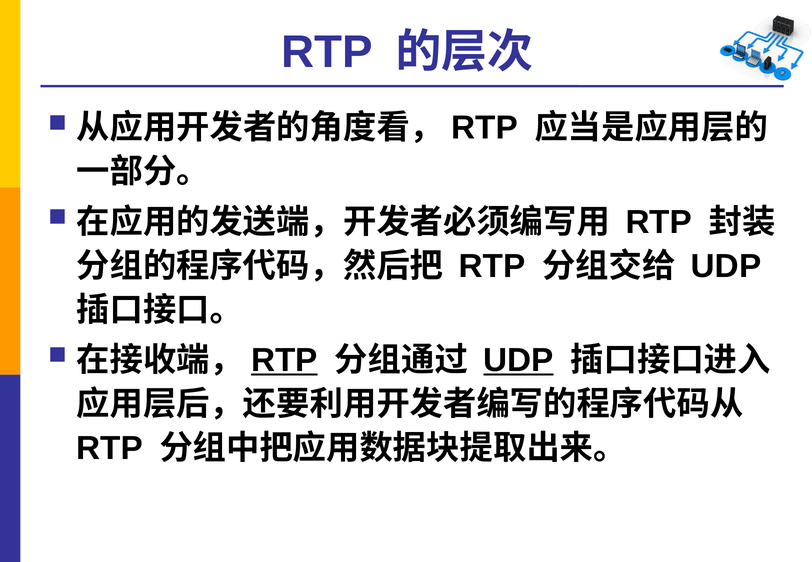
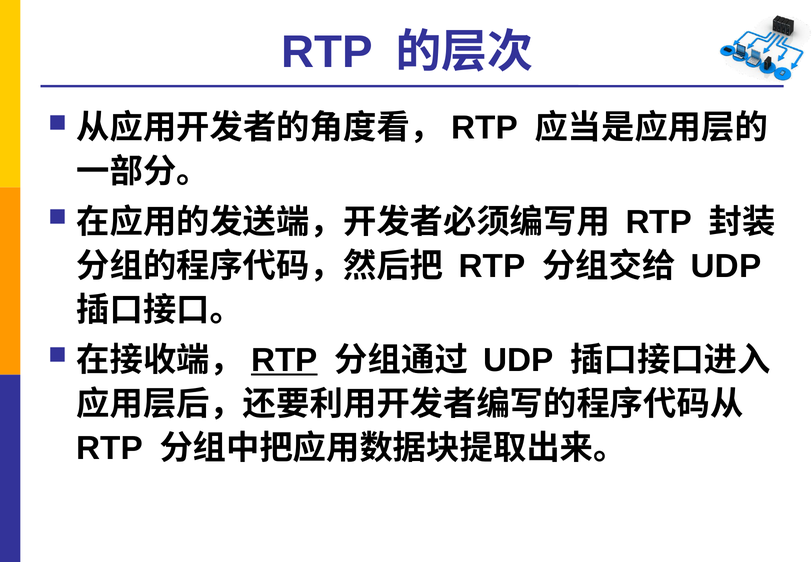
UDP underline: present -> none (518, 360)
